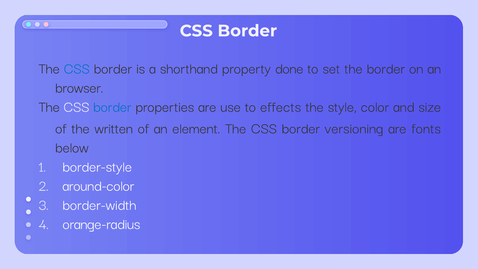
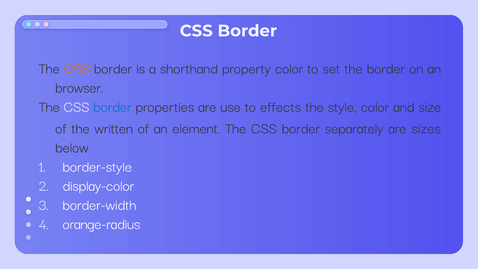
CSS colour: blue -> orange (77, 68)
property done: done -> color (289, 68)
versioning: versioning -> separately (354, 128)
fonts: fonts -> sizes (426, 128)
around-color: around-color -> display-color (98, 185)
